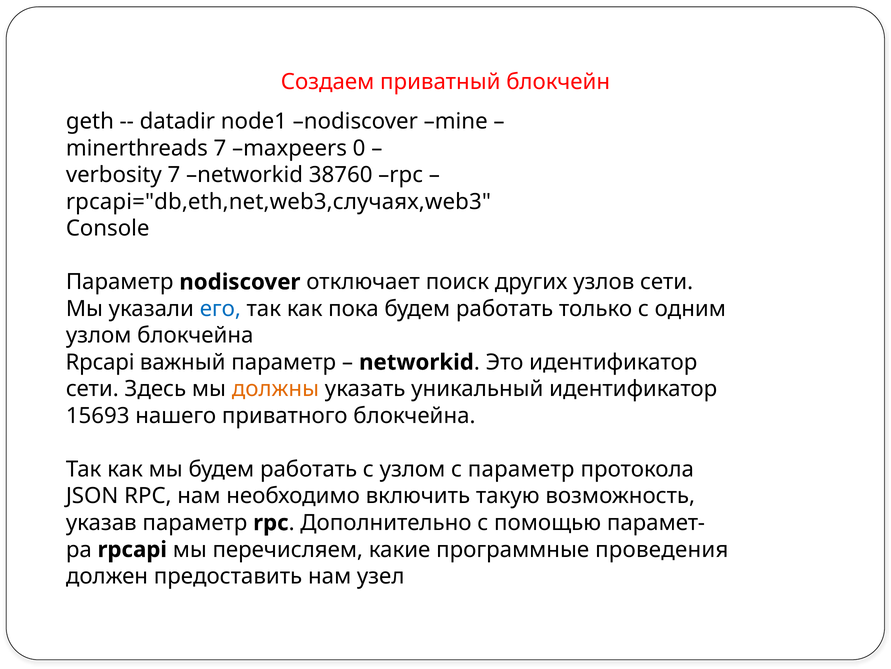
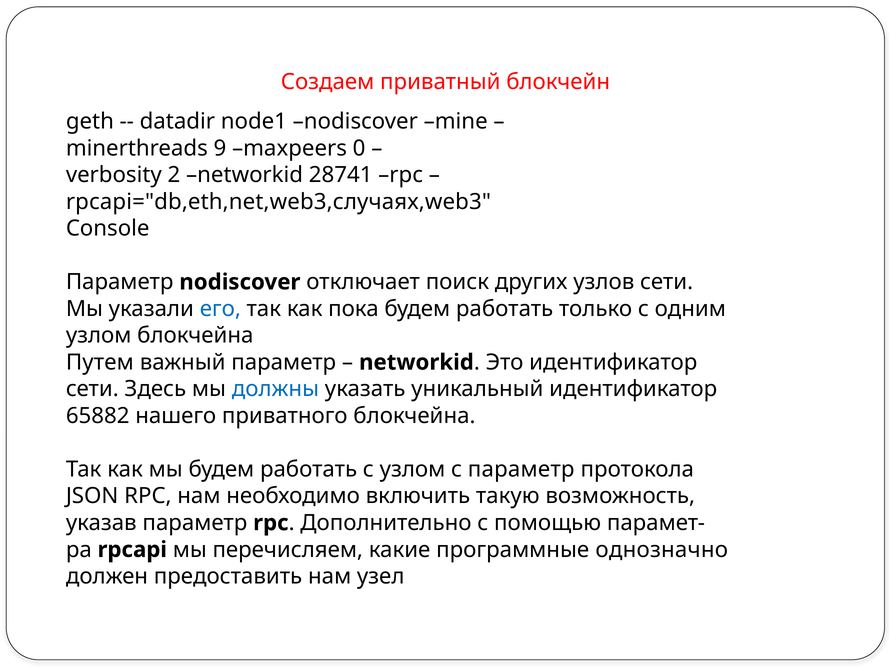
minerthreads 7: 7 -> 9 (220, 148)
verbosity 7: 7 -> 2 (174, 175)
38760: 38760 -> 28741 (341, 175)
Rpcapi: Rpcapi -> Путем (100, 362)
должны colour: orange -> blue (275, 389)
15693: 15693 -> 65882 (98, 415)
проведения: проведения -> однозначно (662, 549)
